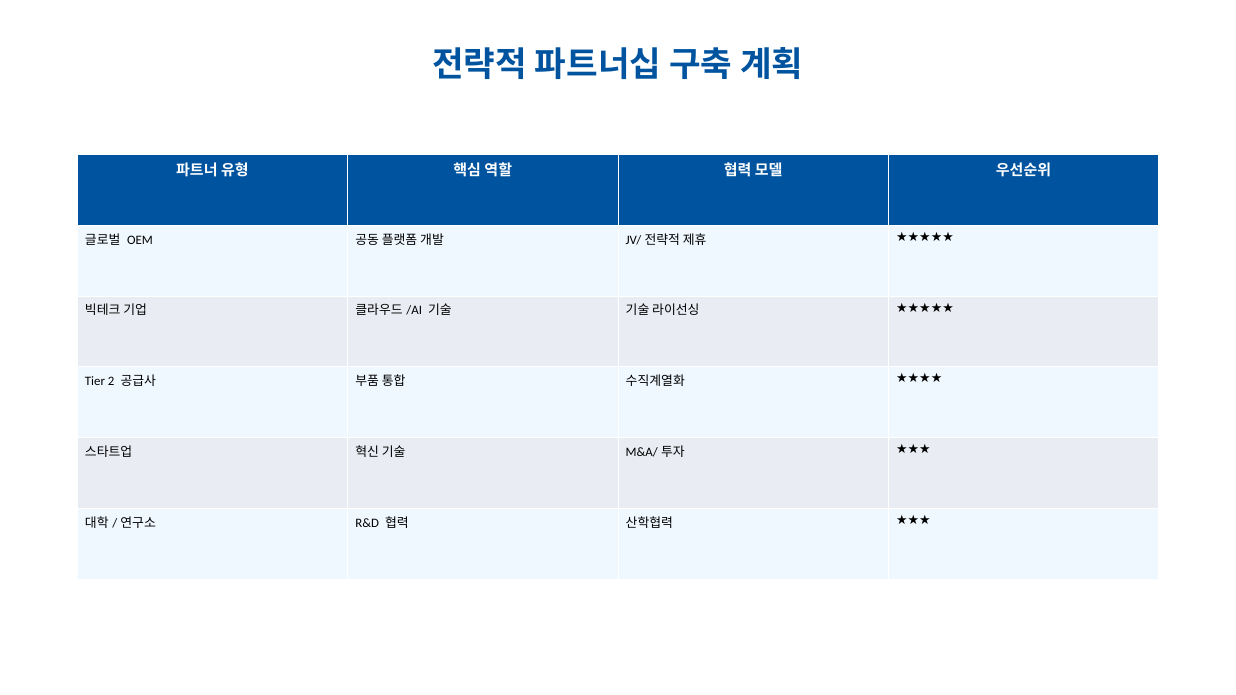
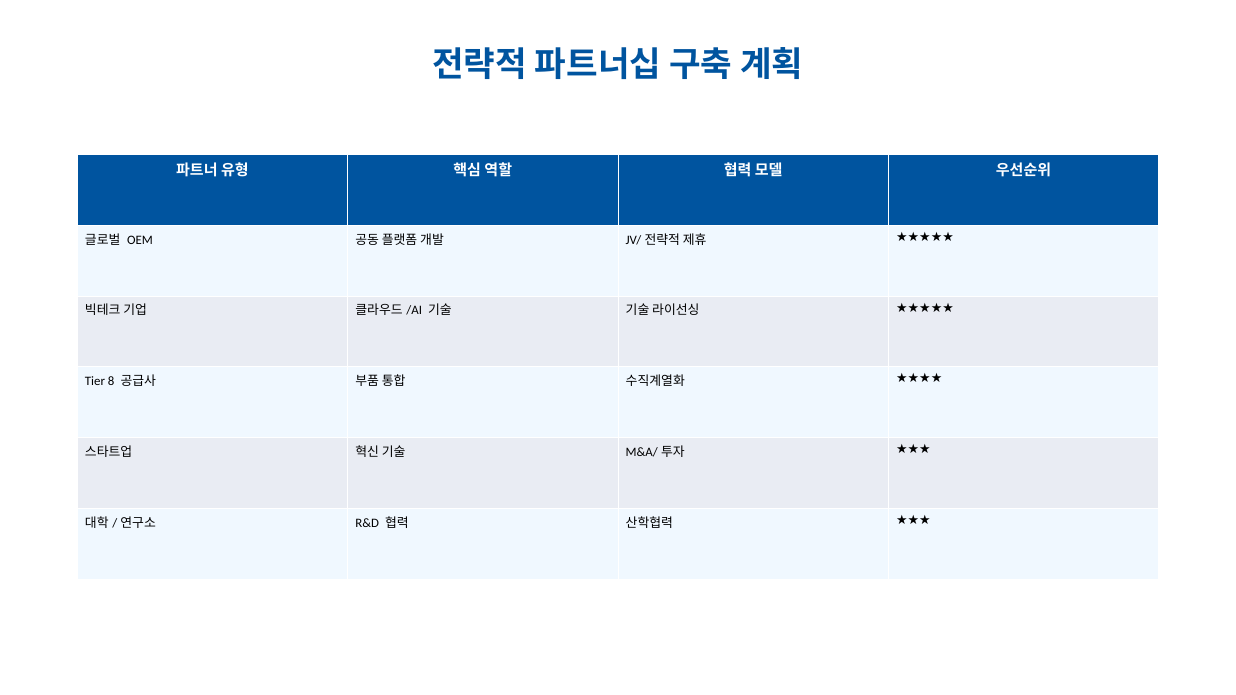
2: 2 -> 8 (111, 381)
